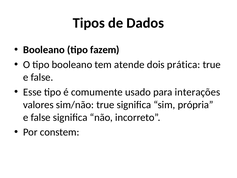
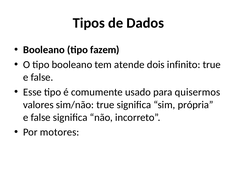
prática: prática -> infinito (184, 64)
interações: interações -> quisermos (197, 92)
constem: constem -> motores (60, 132)
